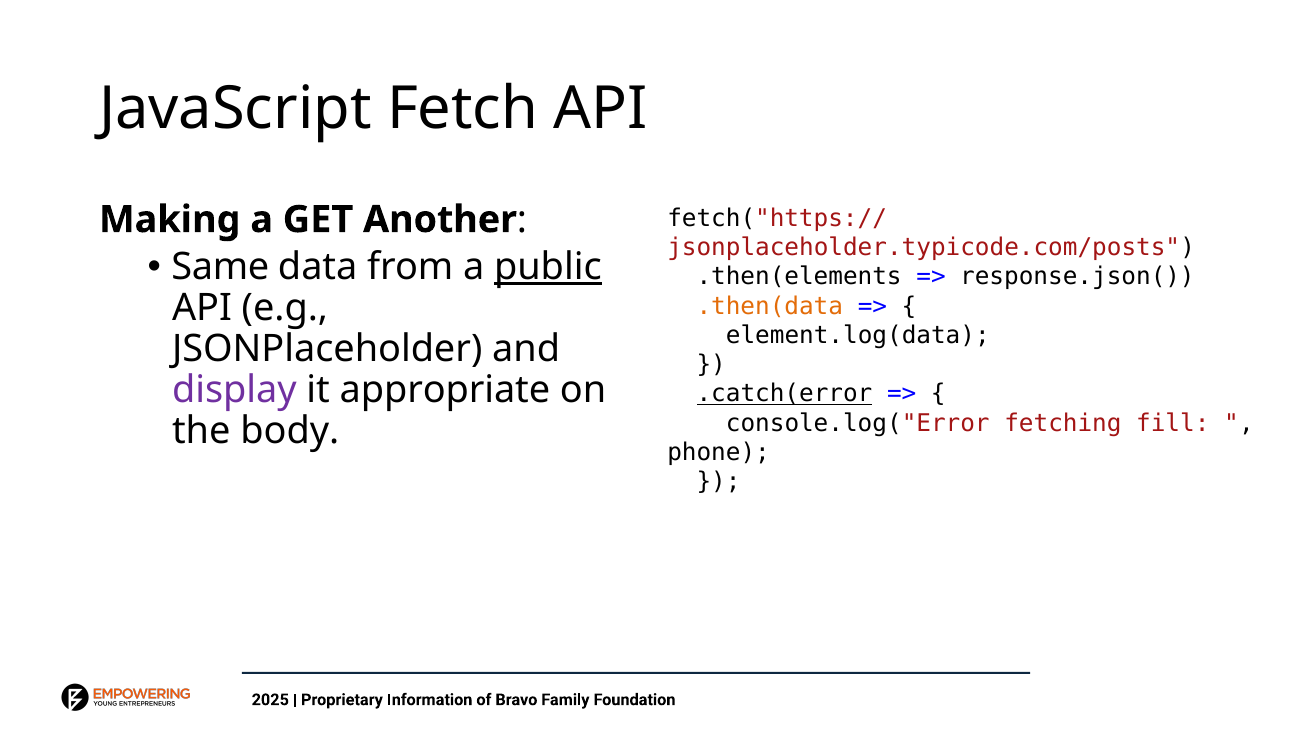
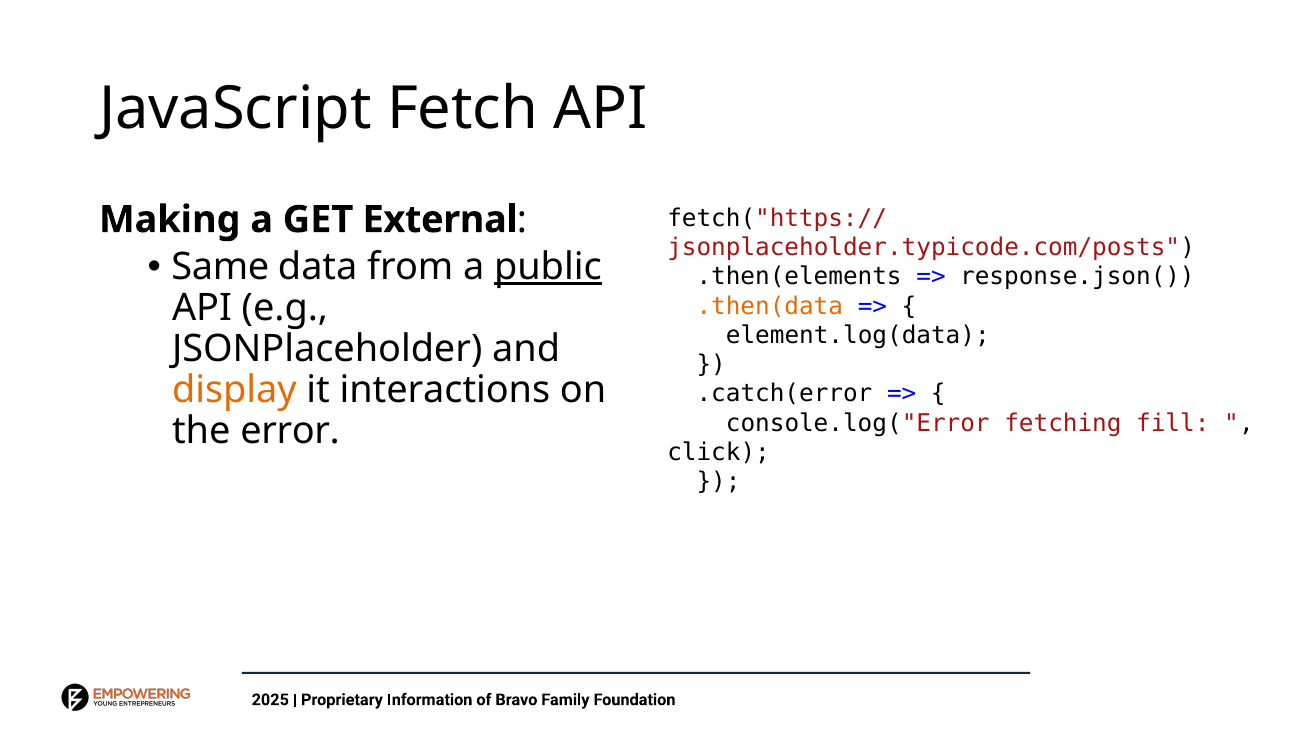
Another: Another -> External (440, 220)
display colour: purple -> orange (234, 390)
appropriate: appropriate -> interactions (445, 390)
.catch(error underline: present -> none (784, 394)
body: body -> error (290, 431)
phone: phone -> click (719, 452)
